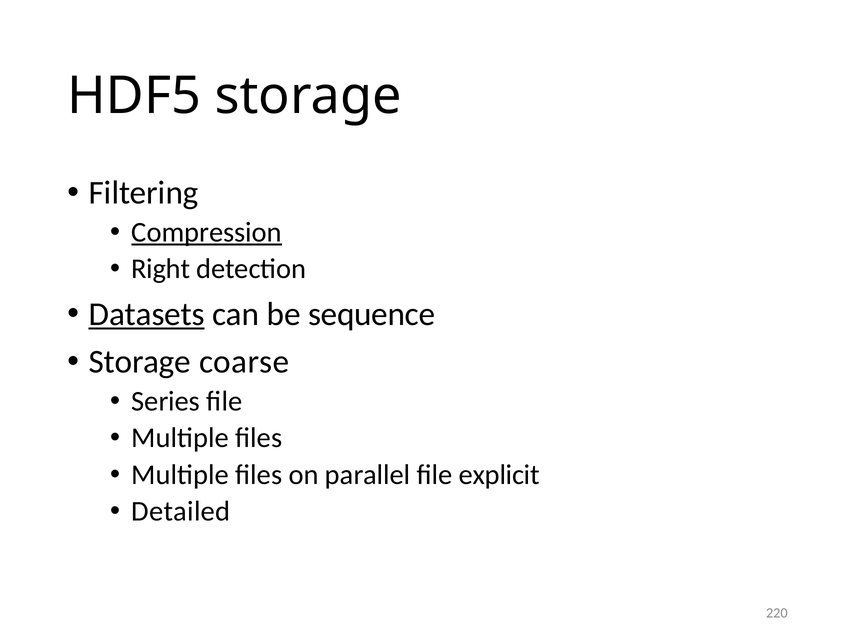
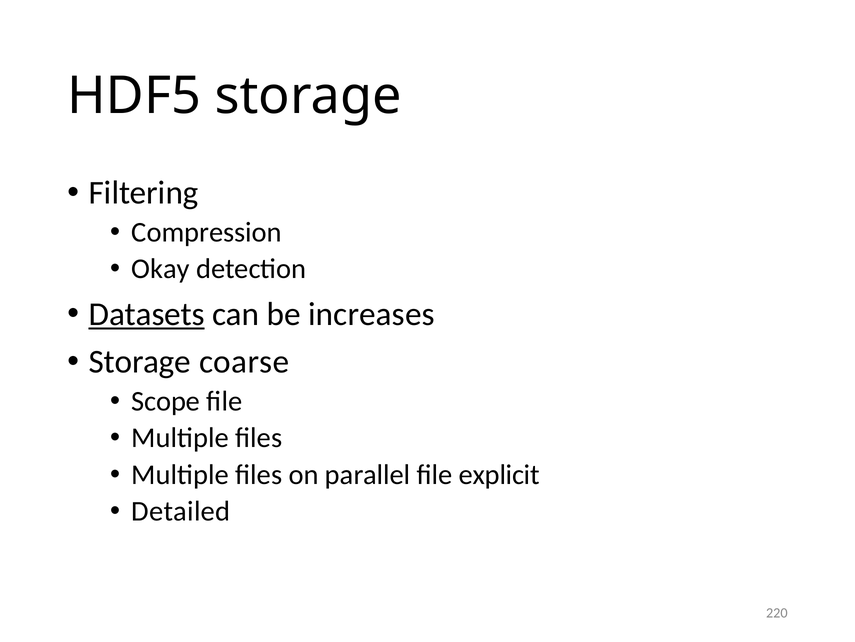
Compression underline: present -> none (207, 232)
Right: Right -> Okay (161, 269)
sequence: sequence -> increases (371, 314)
Series: Series -> Scope (166, 401)
